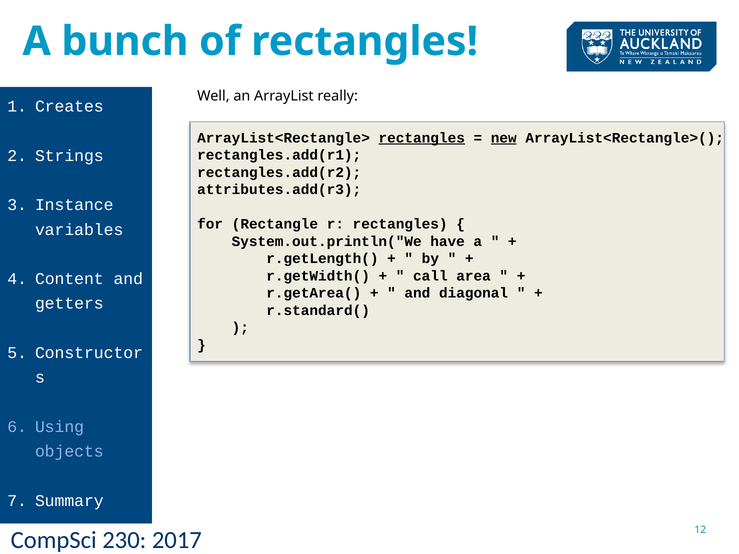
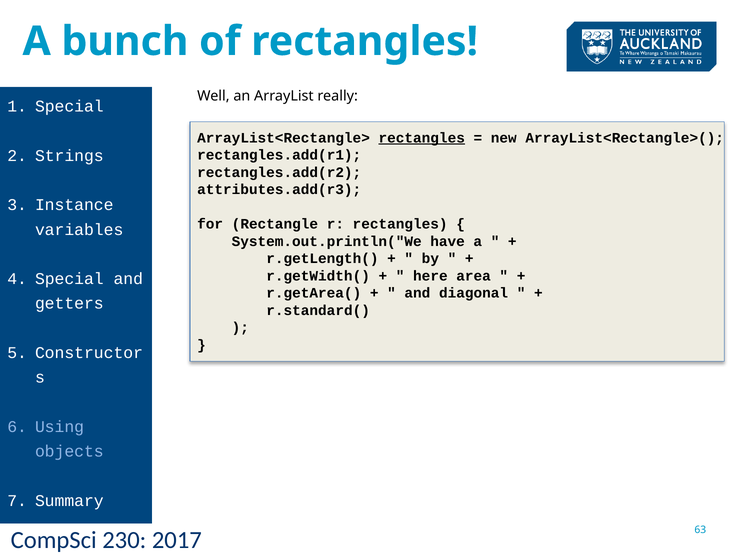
Creates: Creates -> Special (69, 107)
new underline: present -> none (504, 138)
call: call -> here (430, 276)
Content: Content -> Special (69, 279)
12: 12 -> 63 (700, 530)
